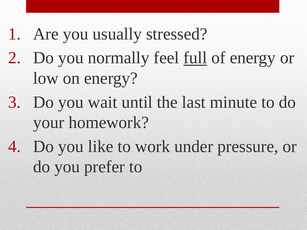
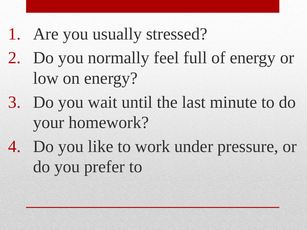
full underline: present -> none (195, 58)
